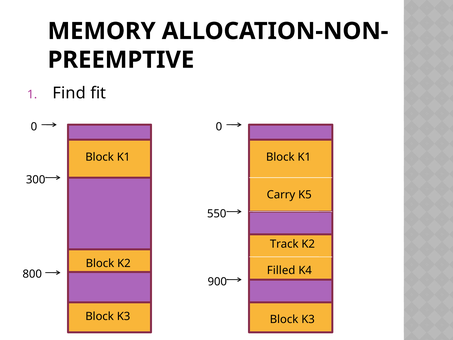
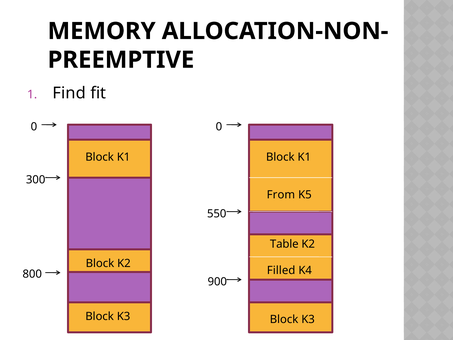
Carry: Carry -> From (281, 195)
Track: Track -> Table (284, 244)
